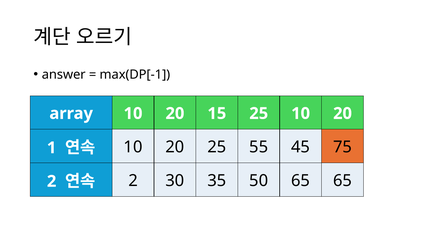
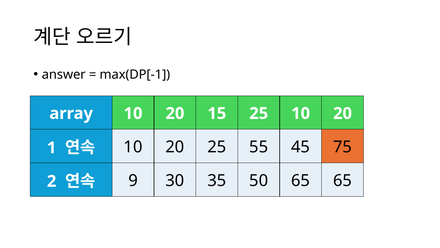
2: 2 -> 9 (133, 180)
